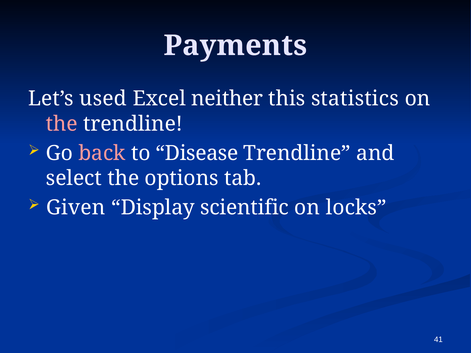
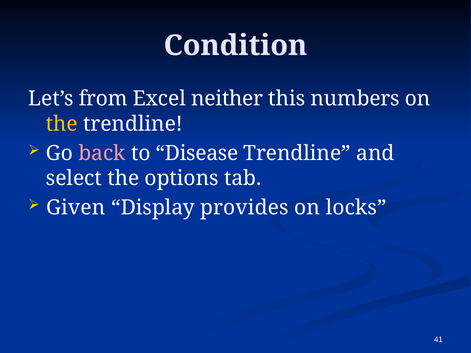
Payments: Payments -> Condition (235, 46)
used: used -> from (103, 99)
statistics: statistics -> numbers (355, 99)
the colour: pink -> yellow (62, 124)
scientific: scientific -> provides (244, 208)
